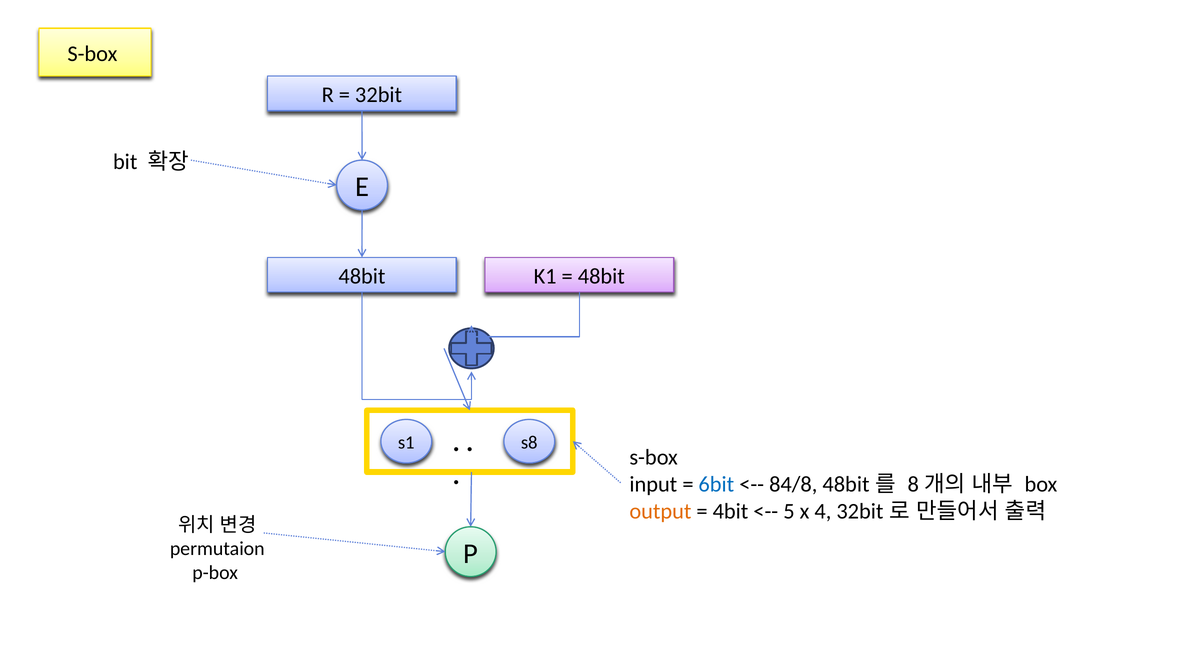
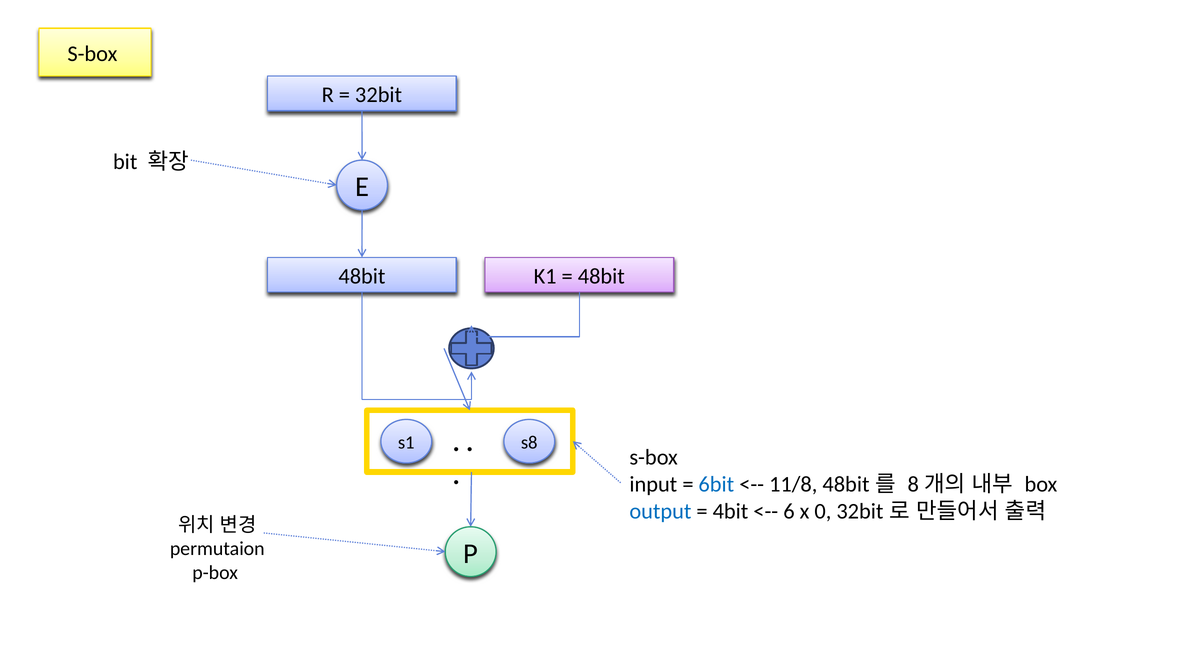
84/8: 84/8 -> 11/8 (793, 484)
output colour: orange -> blue (660, 511)
5: 5 -> 6 (789, 511)
4: 4 -> 0 (823, 511)
